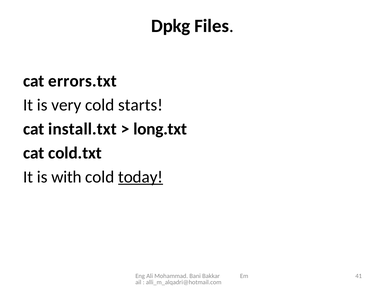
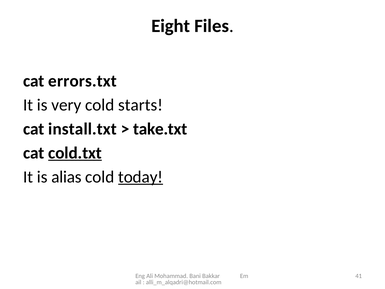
Dpkg: Dpkg -> Eight (171, 26)
long.txt: long.txt -> take.txt (160, 129)
cold.txt underline: none -> present (75, 153)
with: with -> alias (67, 177)
